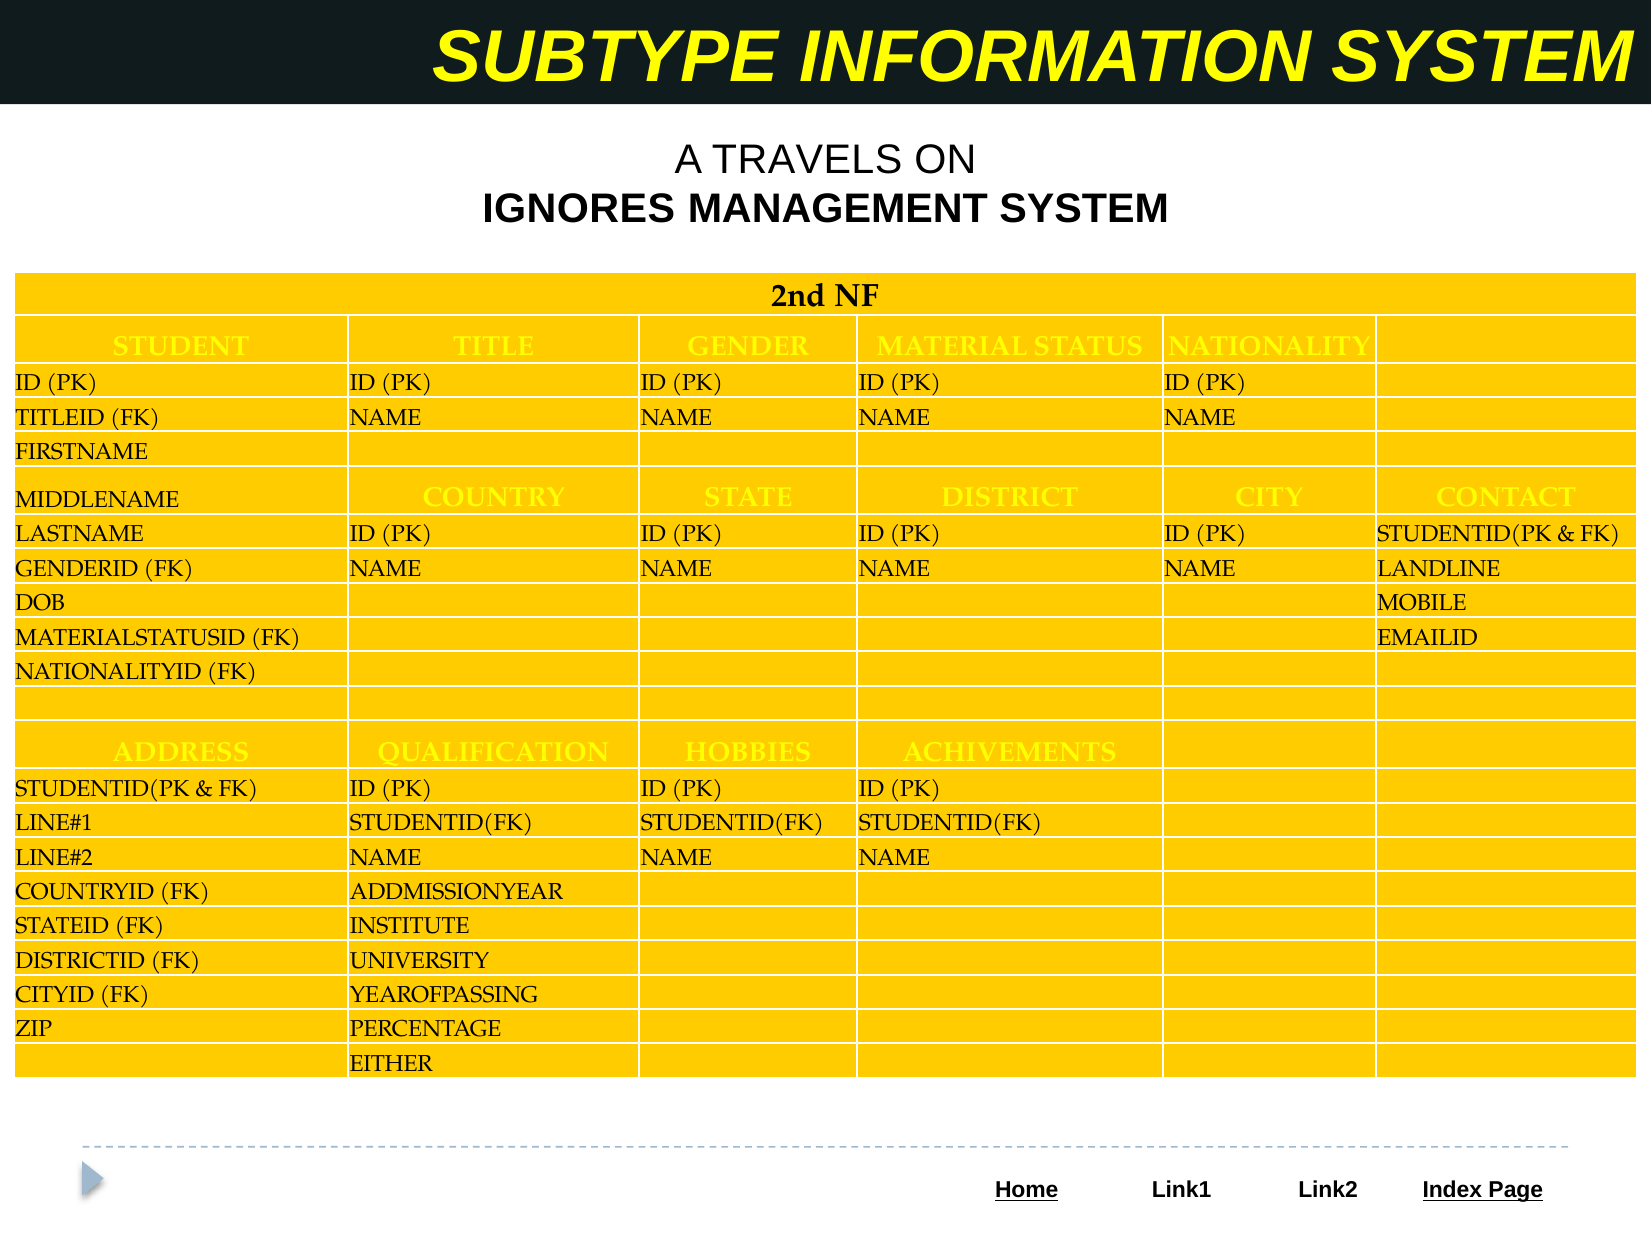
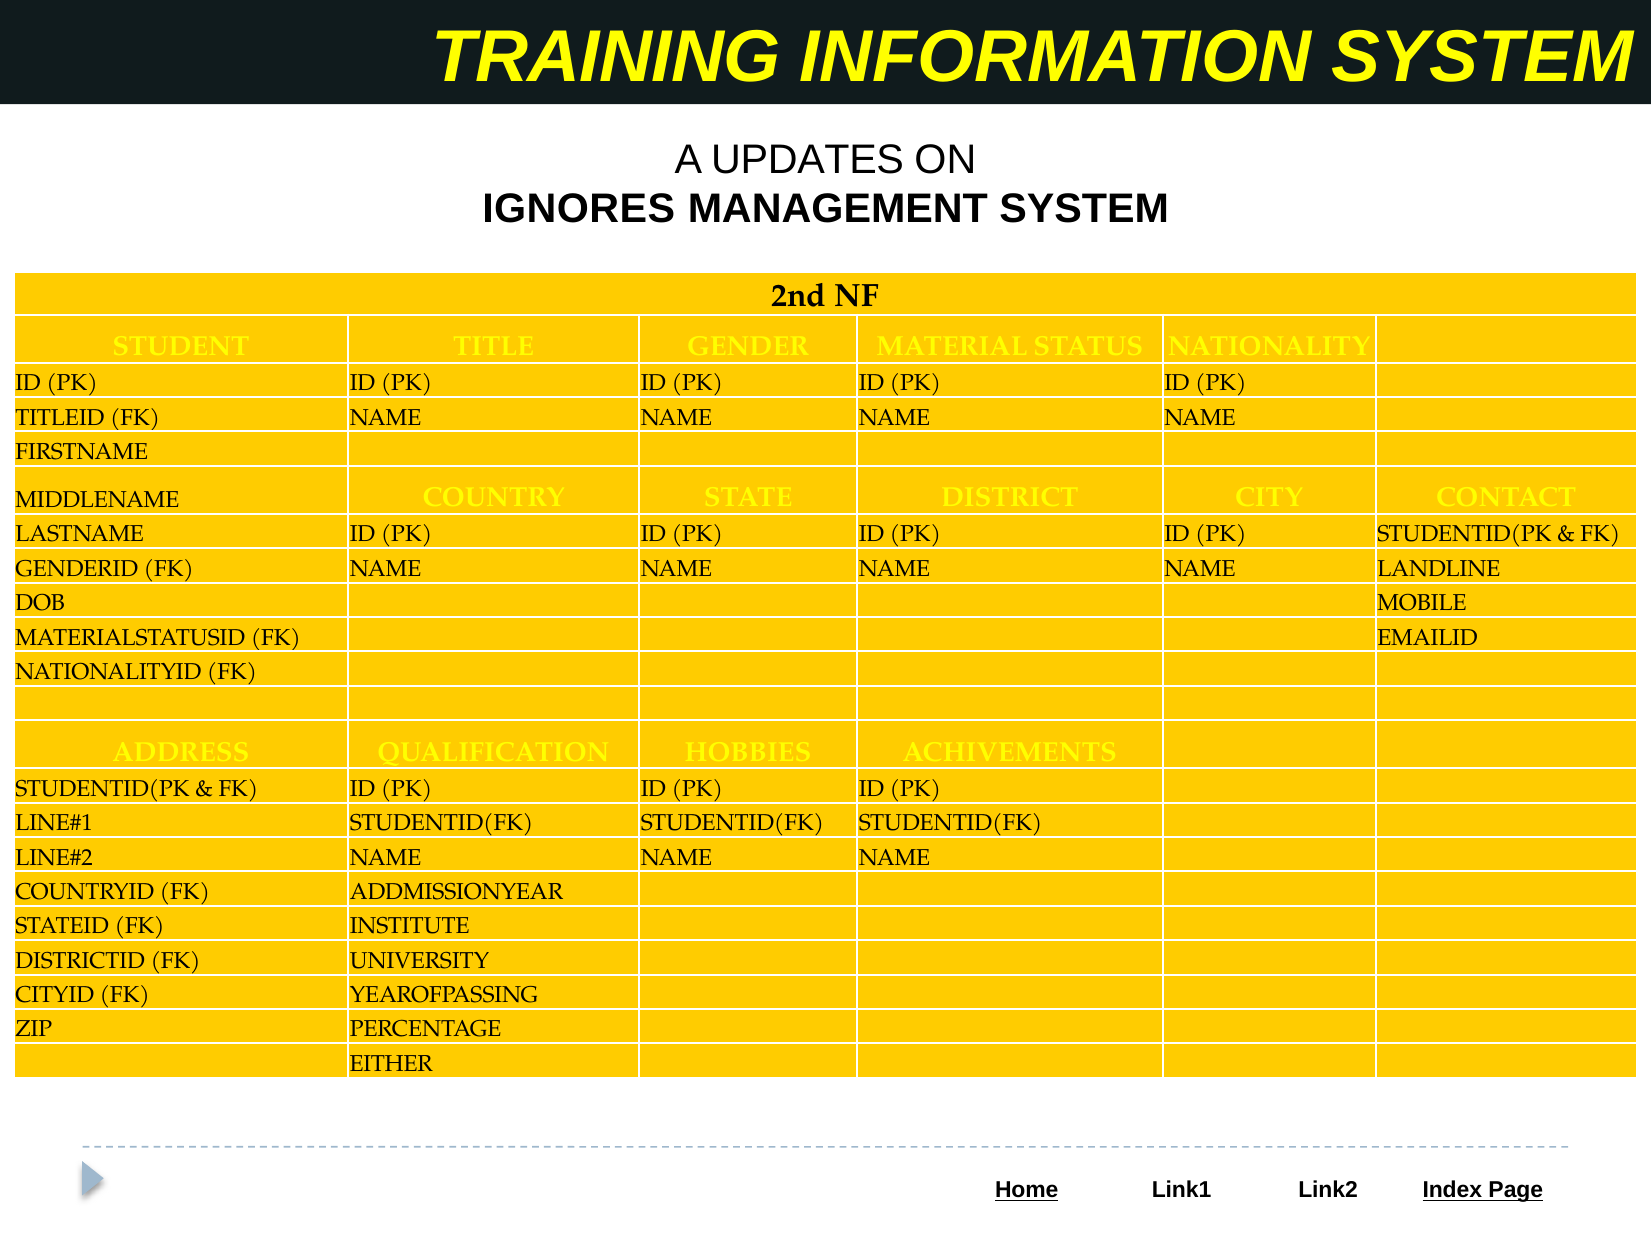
SUBTYPE: SUBTYPE -> TRAINING (606, 57)
TRAVELS: TRAVELS -> UPDATES (808, 160)
